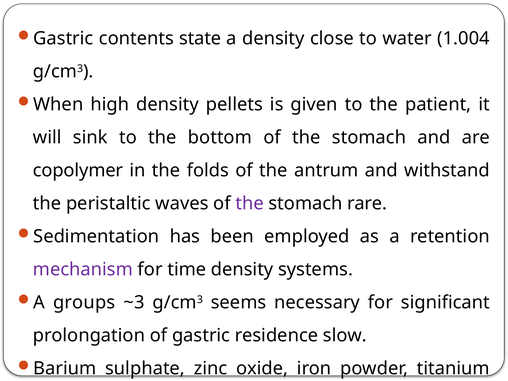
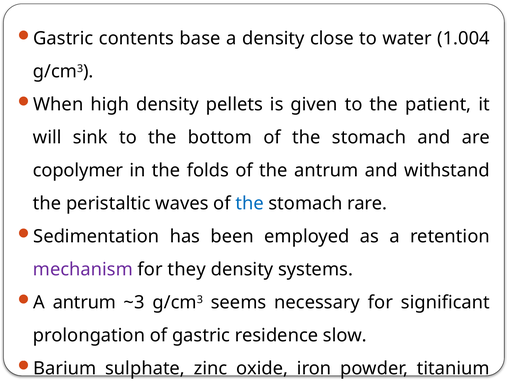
state: state -> base (200, 38)
the colour: purple -> blue (250, 203)
time: time -> they (187, 269)
A groups: groups -> antrum (84, 302)
